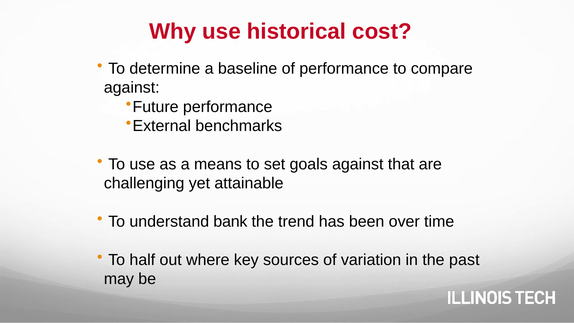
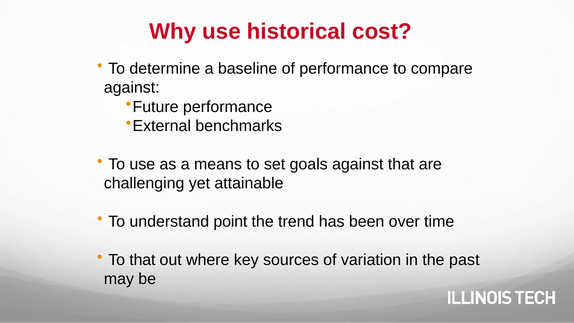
bank: bank -> point (230, 222)
To half: half -> that (142, 260)
